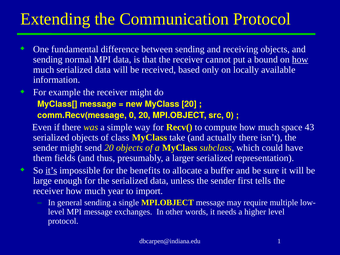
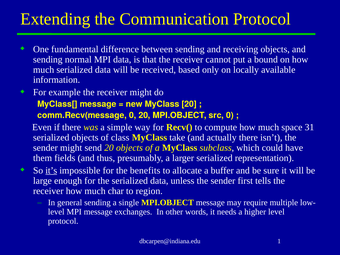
how underline: present -> none (300, 59)
43: 43 -> 31 (309, 127)
year: year -> char (116, 191)
import: import -> region (149, 191)
